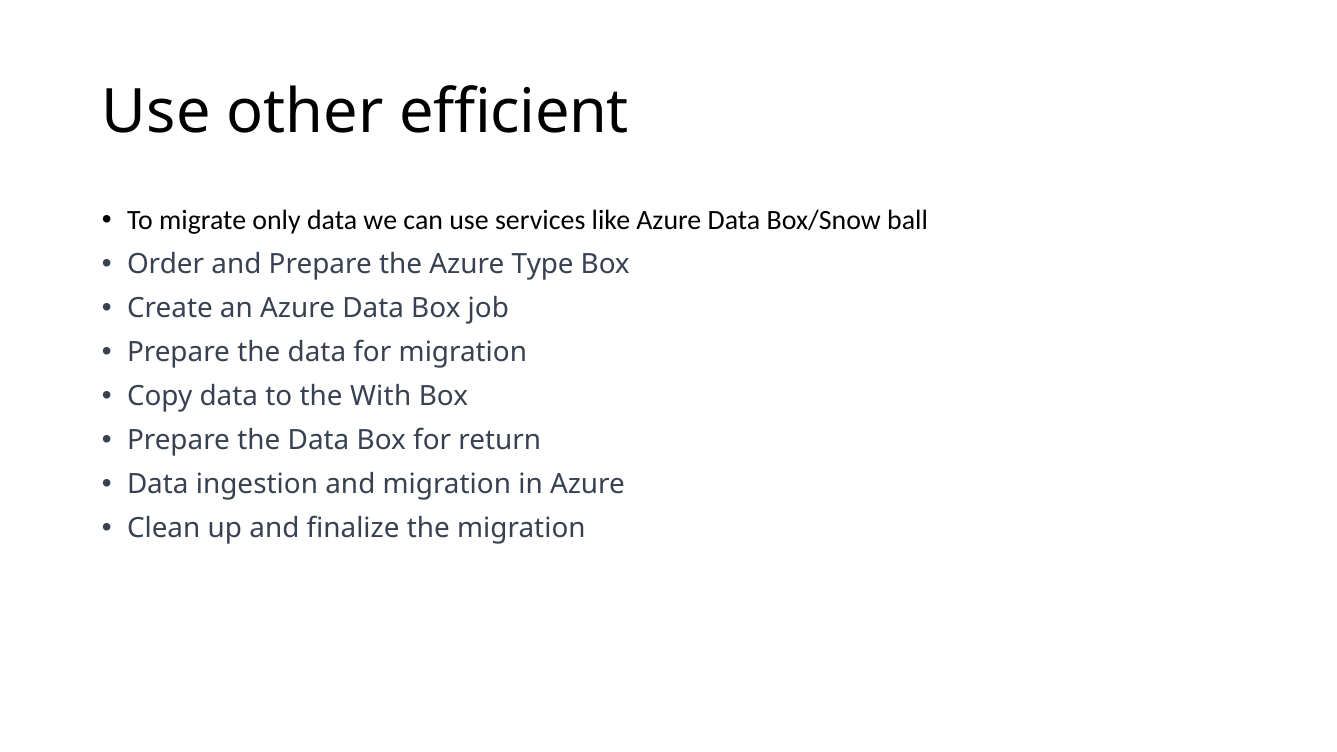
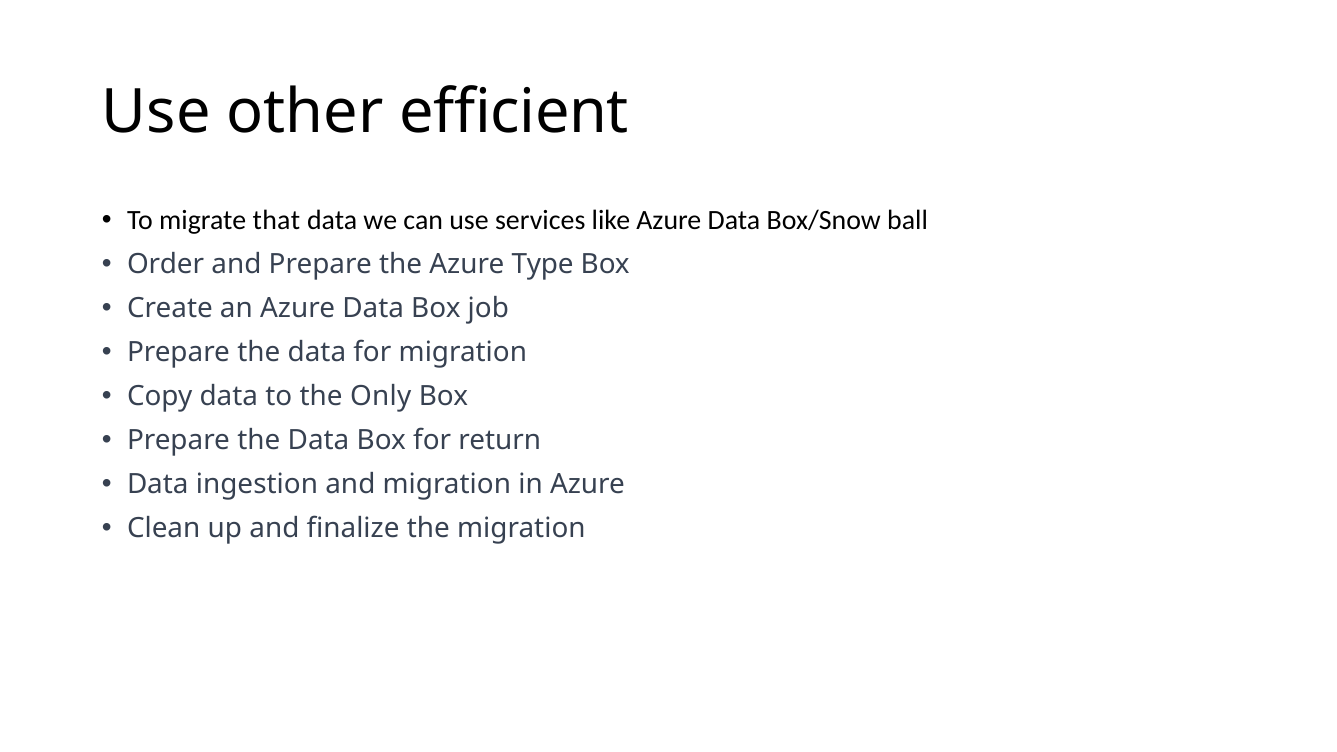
only: only -> that (276, 220)
With: With -> Only (381, 396)
